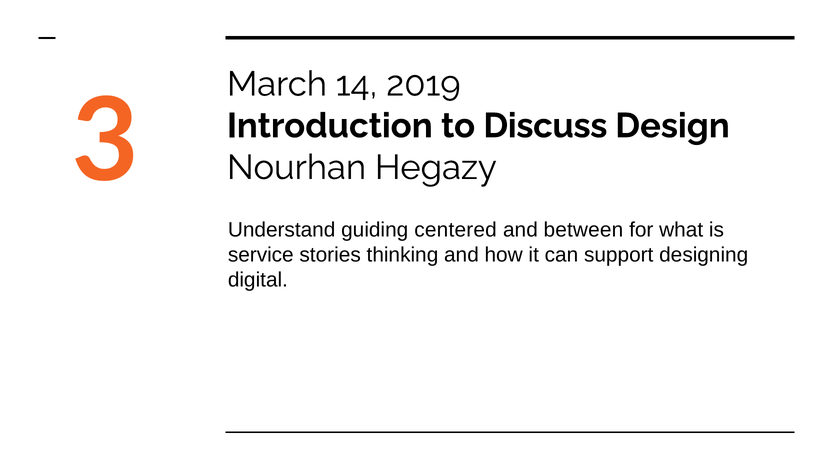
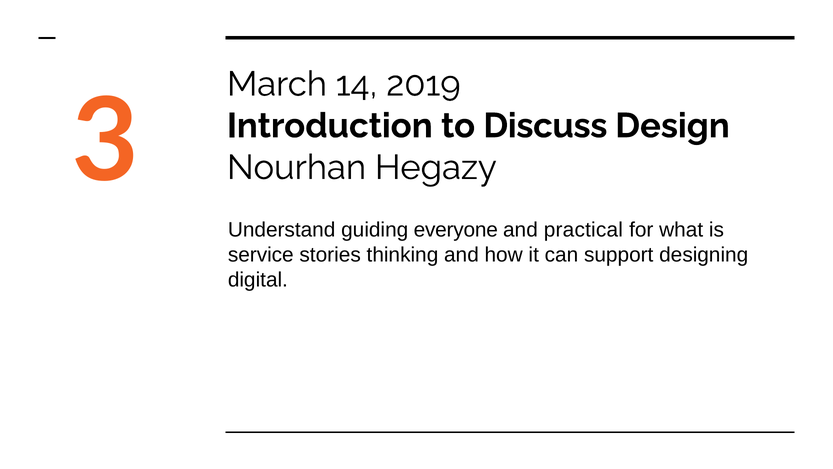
centered: centered -> everyone (456, 230)
between: between -> practical (583, 230)
